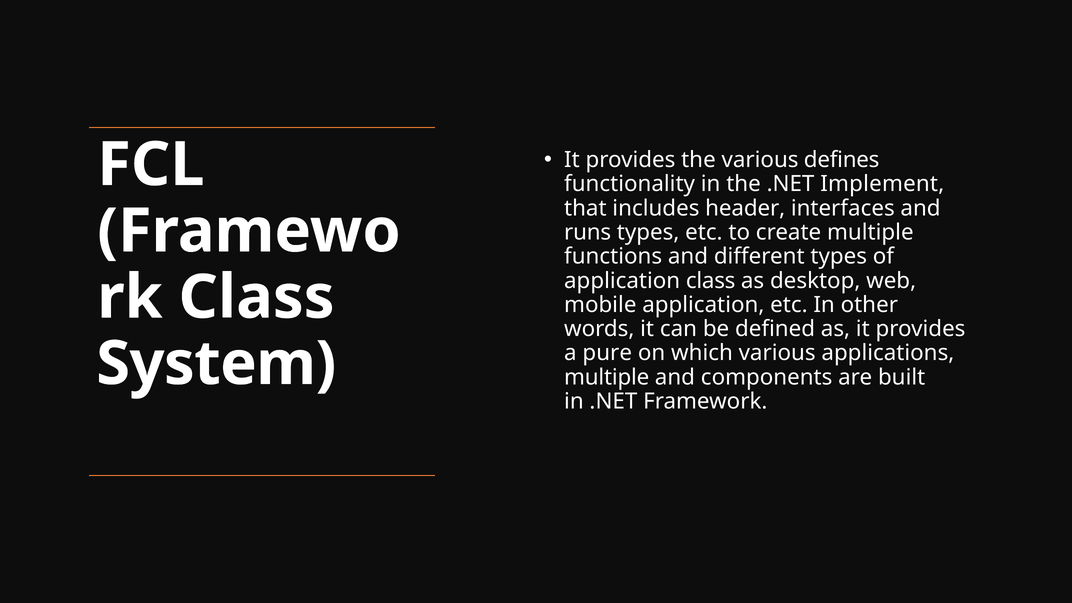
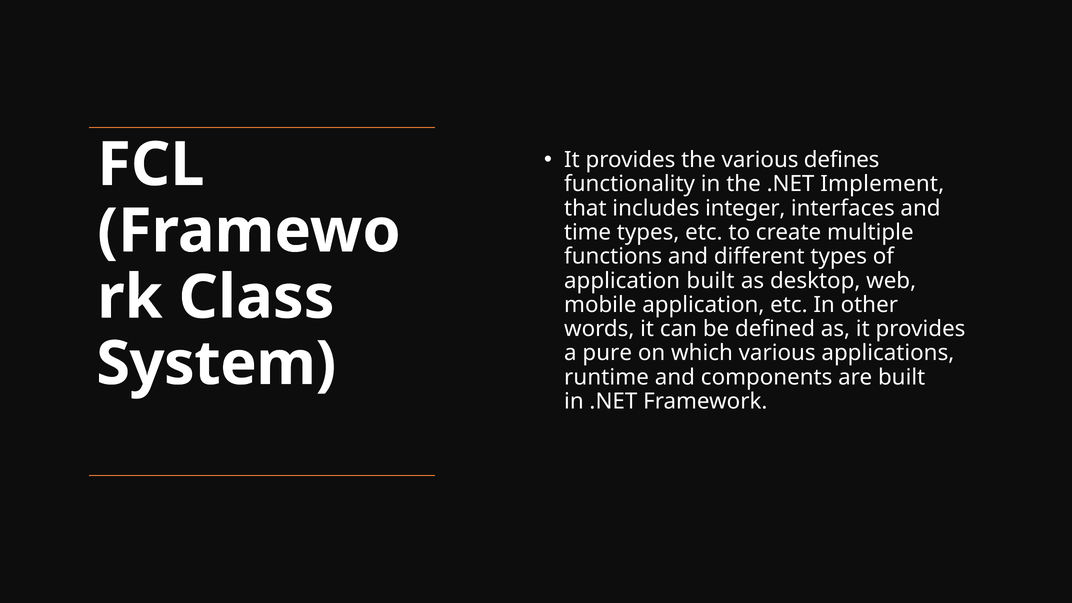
header: header -> integer (745, 208)
runs: runs -> time (588, 232)
application class: class -> built (710, 281)
multiple: multiple -> runtime (607, 377)
